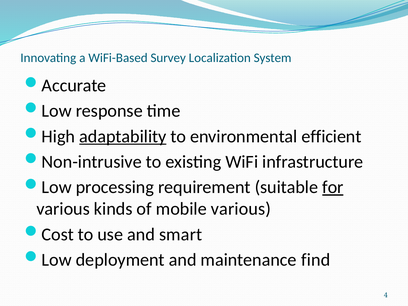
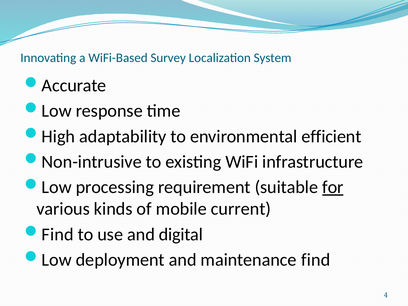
adaptability underline: present -> none (123, 136)
mobile various: various -> current (241, 209)
Cost: Cost -> Find (58, 234)
smart: smart -> digital (181, 234)
